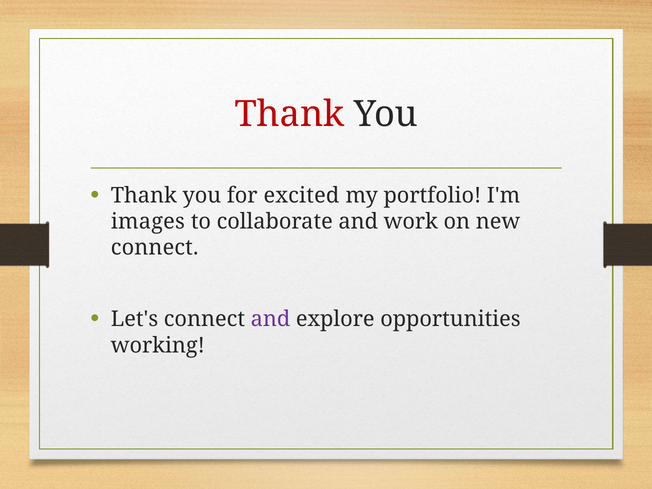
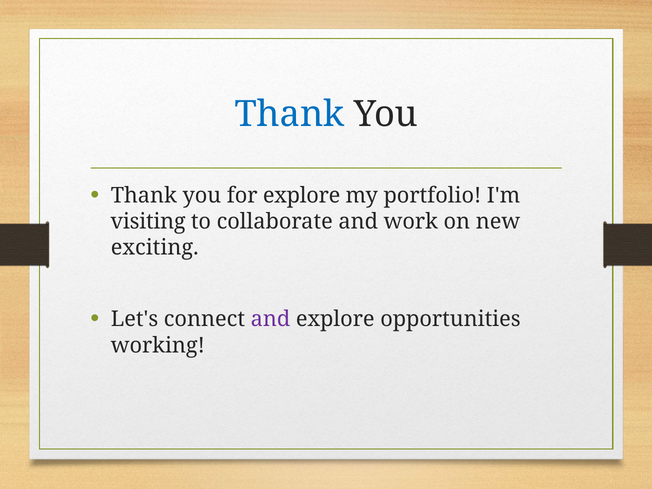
Thank colour: red -> blue (290, 114)
for excited: excited -> explore (302, 195)
images: images -> visiting (148, 221)
connect: connect -> exciting (155, 248)
